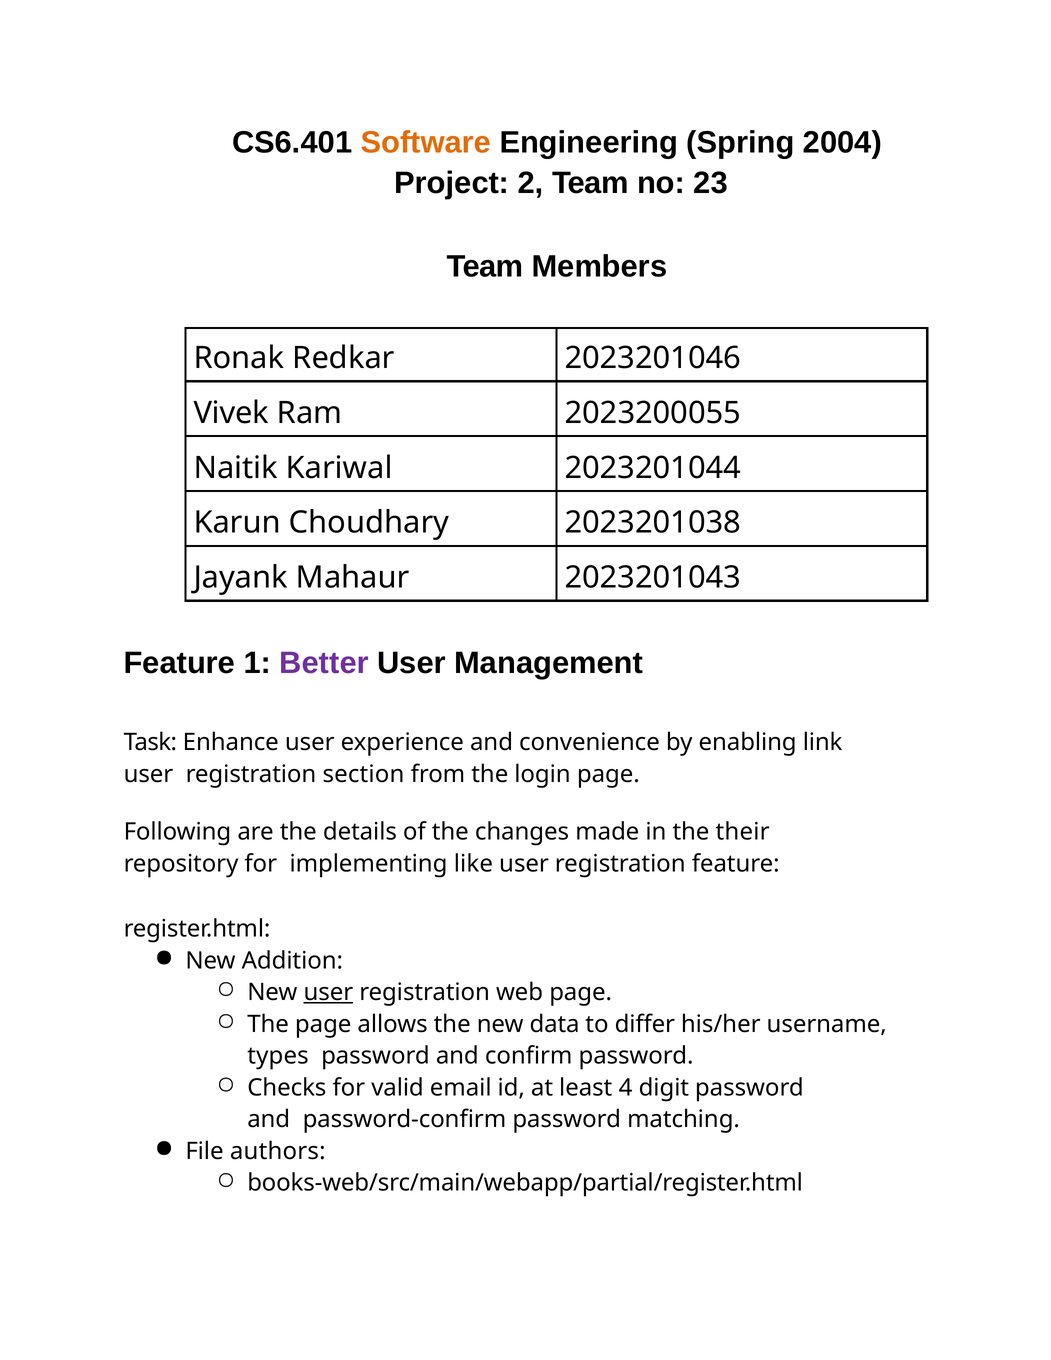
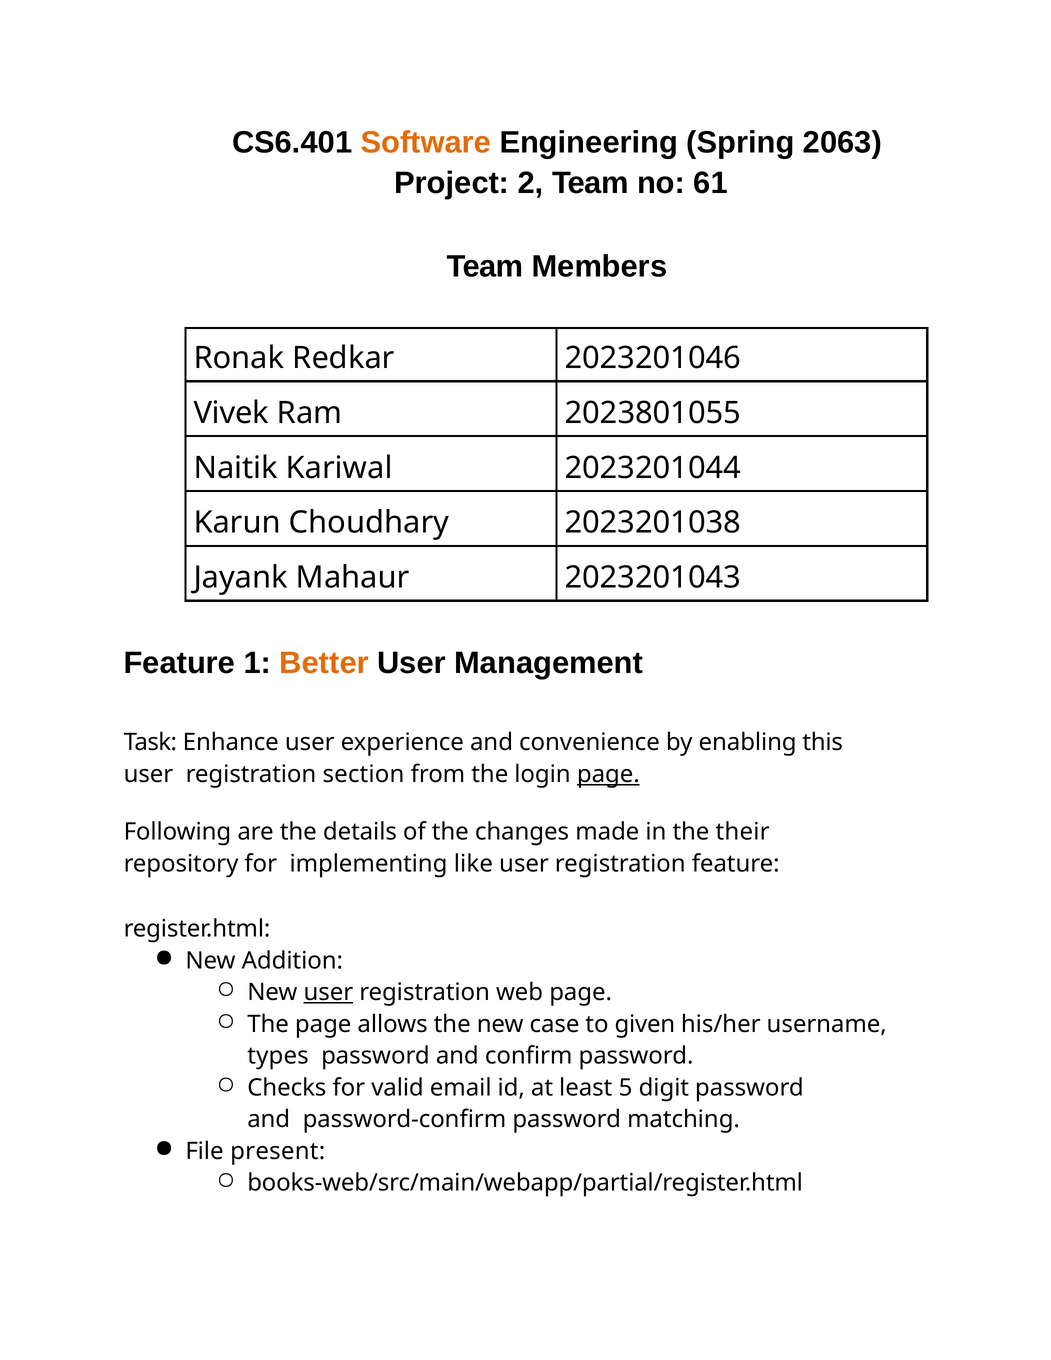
2004: 2004 -> 2063 (842, 142)
23: 23 -> 61 (711, 183)
2023200055: 2023200055 -> 2023801055 (653, 413)
Better colour: purple -> orange (324, 663)
link: link -> this (823, 743)
page underline: none -> present (608, 774)
data: data -> case (554, 1024)
differ: differ -> given (645, 1024)
4: 4 -> 5 (626, 1088)
authors: authors -> present (278, 1151)
